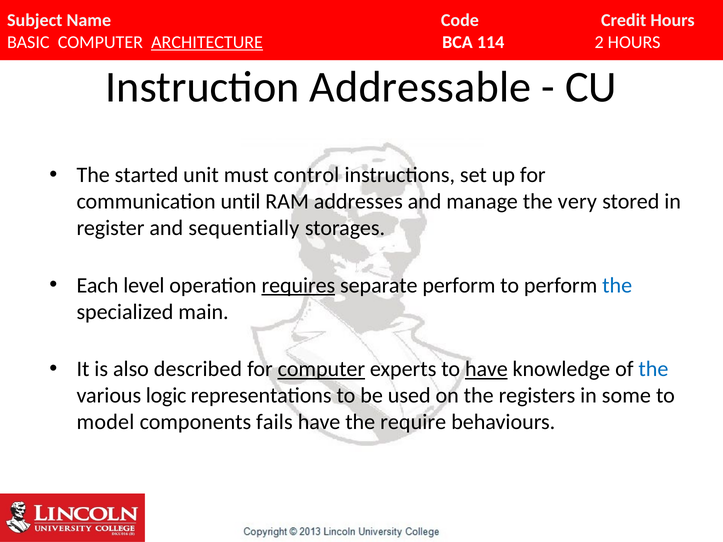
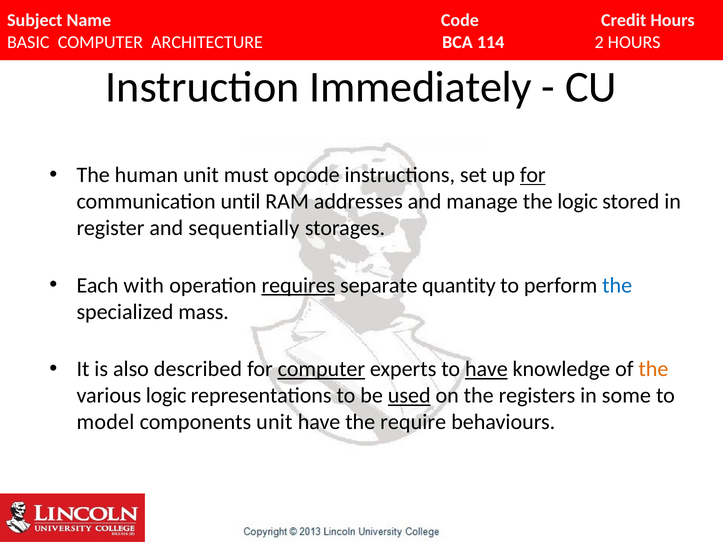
ARCHITECTURE underline: present -> none (207, 42)
Addressable: Addressable -> Immediately (421, 87)
started: started -> human (146, 175)
control: control -> opcode (307, 175)
for underline: none -> present (533, 175)
the very: very -> logic (578, 202)
level: level -> with (144, 285)
separate perform: perform -> quantity (459, 285)
main: main -> mass (204, 312)
the colour: blue -> orange (653, 369)
used underline: none -> present (409, 396)
components fails: fails -> unit (274, 422)
